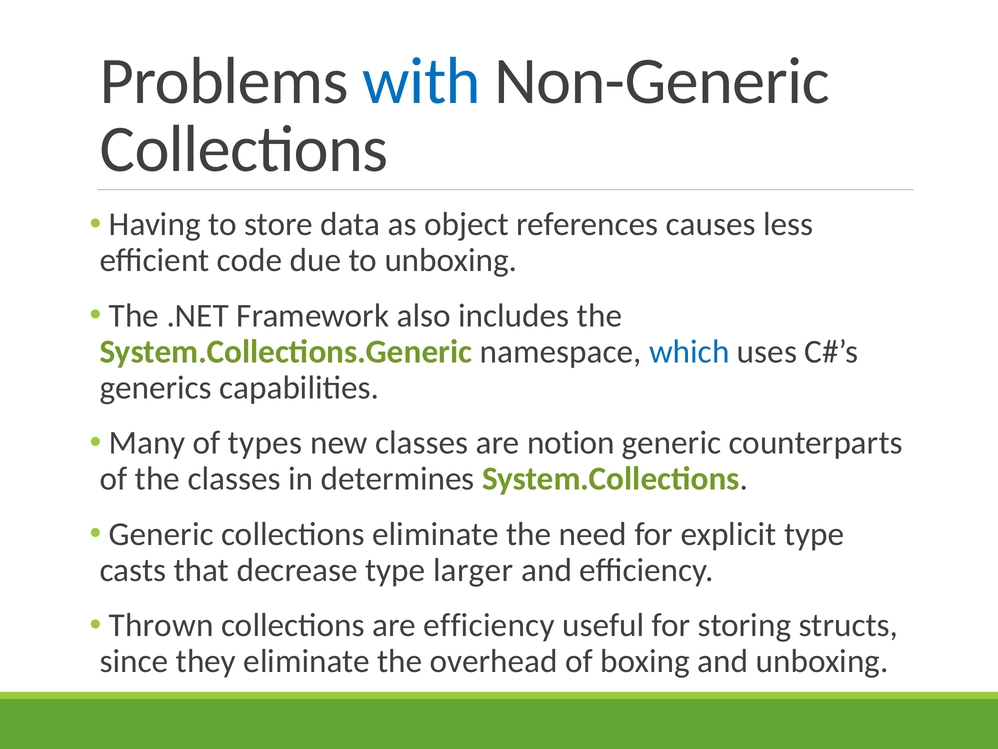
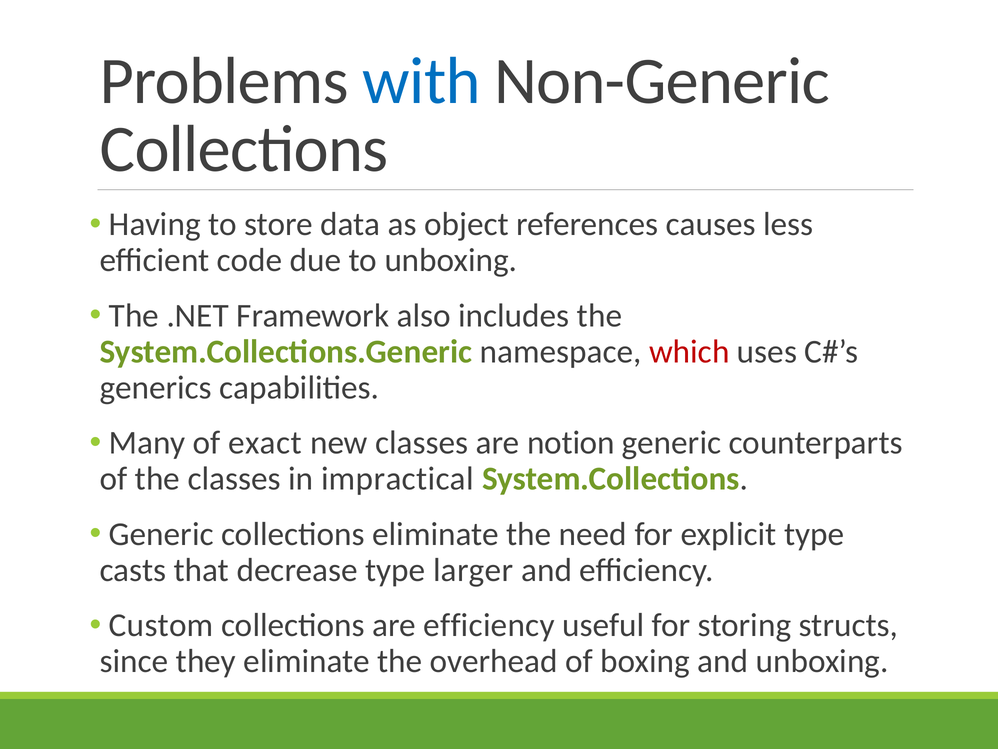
which colour: blue -> red (689, 351)
types: types -> exact (265, 443)
determines: determines -> impractical (397, 479)
Thrown: Thrown -> Custom (161, 625)
